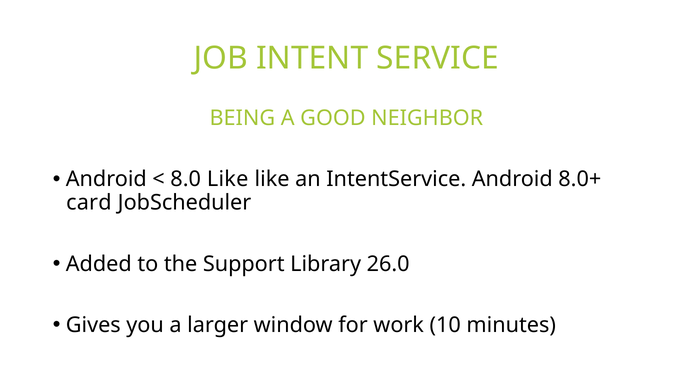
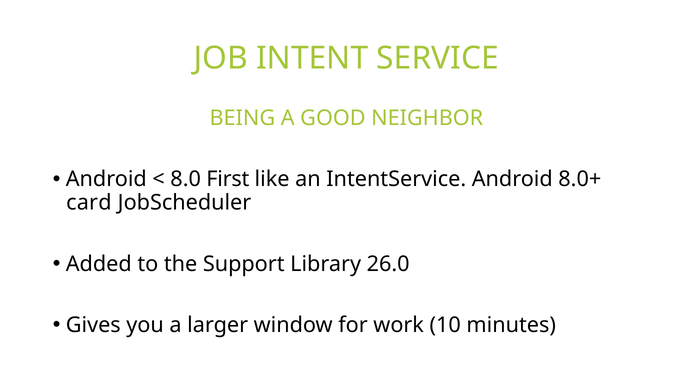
8.0 Like: Like -> First (228, 179)
